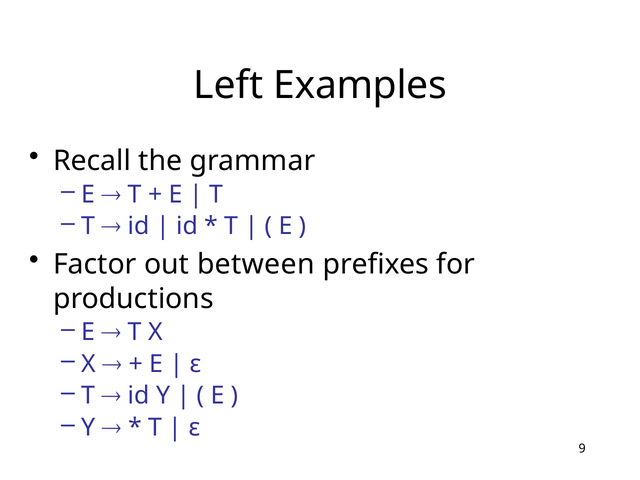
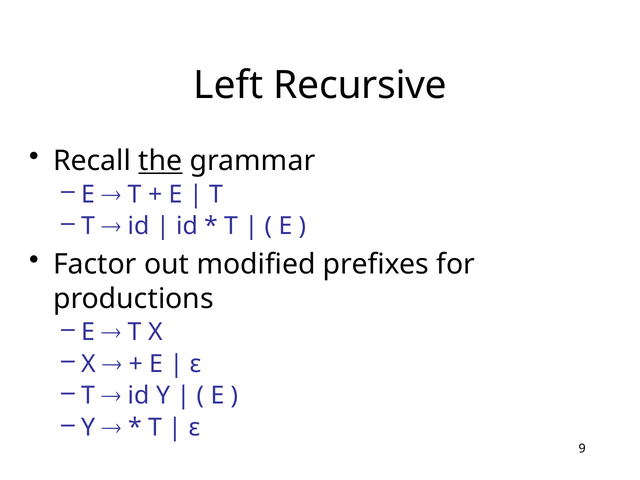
Examples: Examples -> Recursive (360, 85)
the underline: none -> present (160, 161)
between: between -> modified (256, 265)
